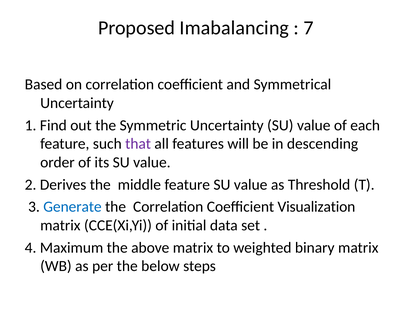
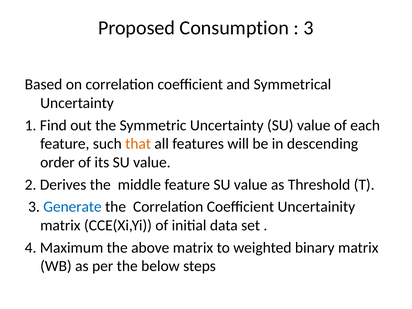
Imabalancing: Imabalancing -> Consumption (234, 28)
7: 7 -> 3 (309, 28)
that colour: purple -> orange (138, 144)
Visualization: Visualization -> Uncertainity (316, 207)
